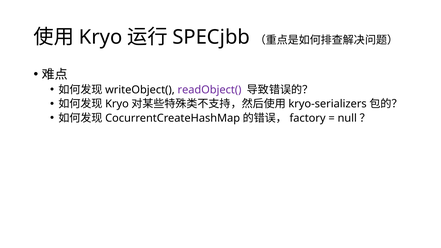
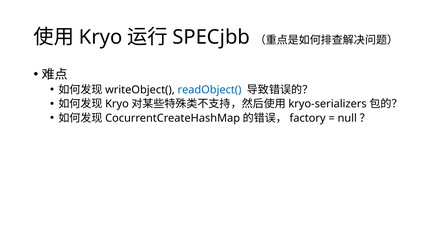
readObject( colour: purple -> blue (210, 90)
